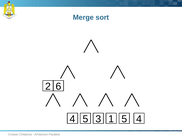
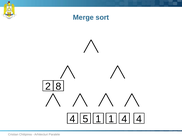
6: 6 -> 8 (58, 86)
5 3: 3 -> 1 (98, 119)
1 5: 5 -> 4 (124, 119)
